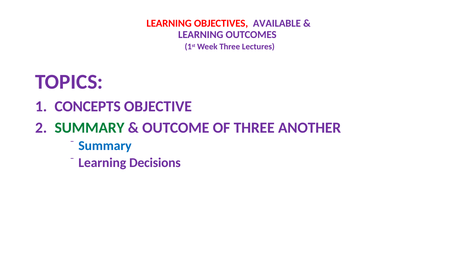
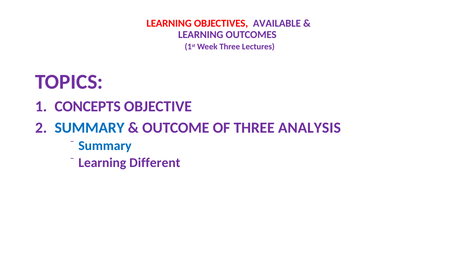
SUMMARY colour: green -> blue (90, 128)
ANOTHER: ANOTHER -> ANALYSIS (309, 128)
Decisions: Decisions -> Different (155, 163)
